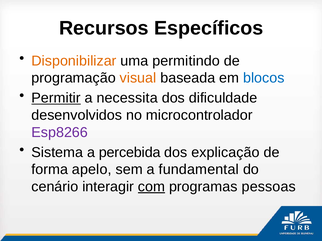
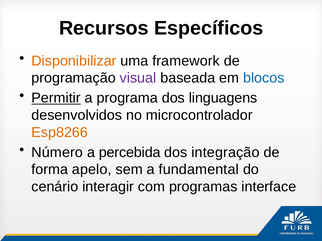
permitindo: permitindo -> framework (186, 61)
visual colour: orange -> purple (138, 78)
necessita: necessita -> programa (127, 98)
dificuldade: dificuldade -> linguagens (223, 98)
Esp8266 colour: purple -> orange (60, 133)
Sistema: Sistema -> Número (57, 153)
explicação: explicação -> integração (225, 153)
com underline: present -> none (151, 187)
pessoas: pessoas -> interface (269, 187)
